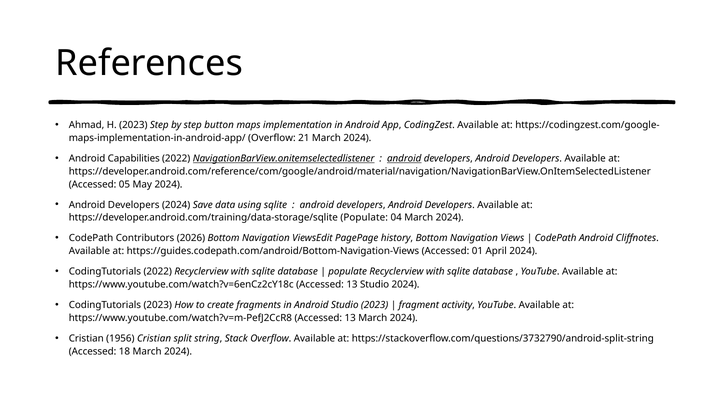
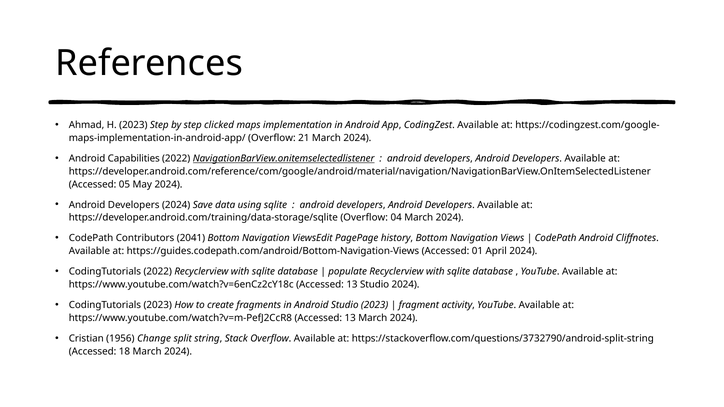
button: button -> clicked (219, 125)
android underline: present -> none (404, 158)
https://developer.android.com/training/data-storage/sqlite Populate: Populate -> Overflow (364, 218)
2026: 2026 -> 2041 (191, 238)
1956 Cristian: Cristian -> Change (154, 339)
